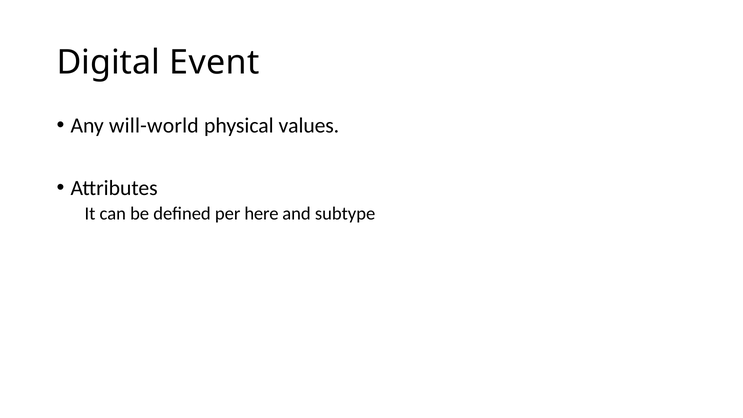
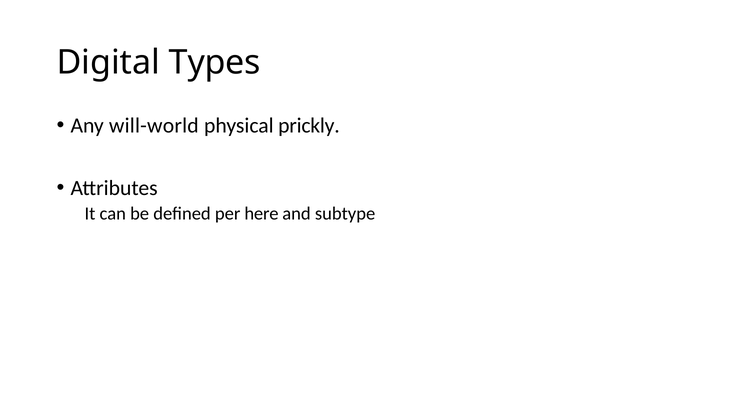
Event: Event -> Types (215, 62)
values: values -> prickly (309, 126)
